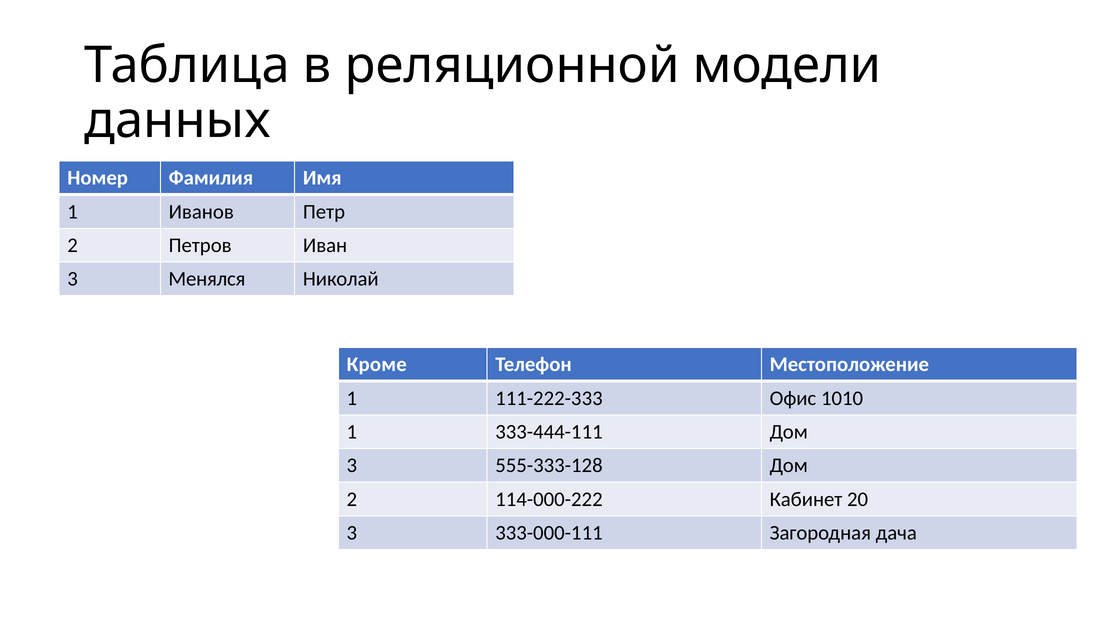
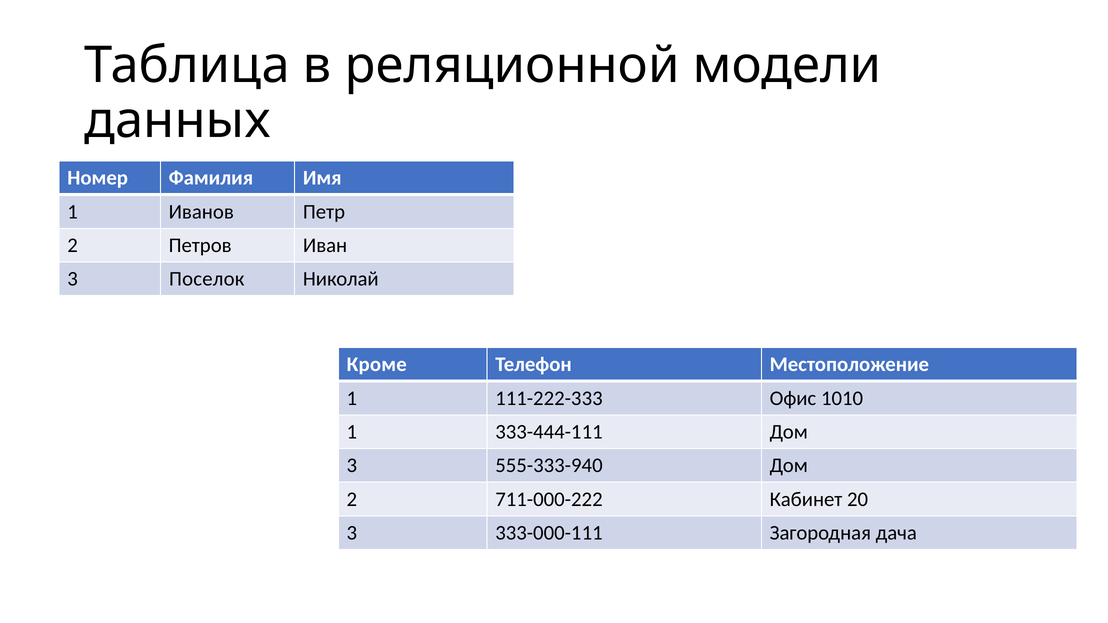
Менялся: Менялся -> Поселок (207, 279)
555-333-128: 555-333-128 -> 555-333-940 (549, 466)
114-000-222: 114-000-222 -> 711-000-222 (549, 499)
